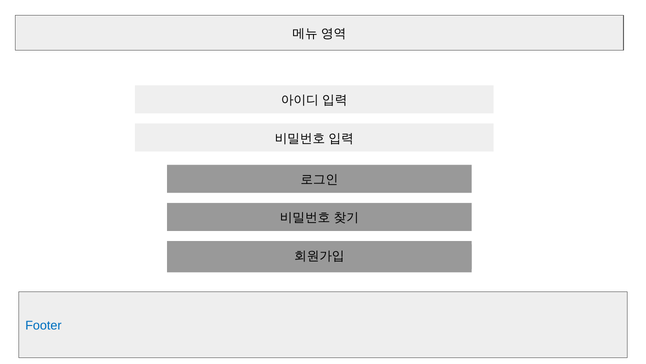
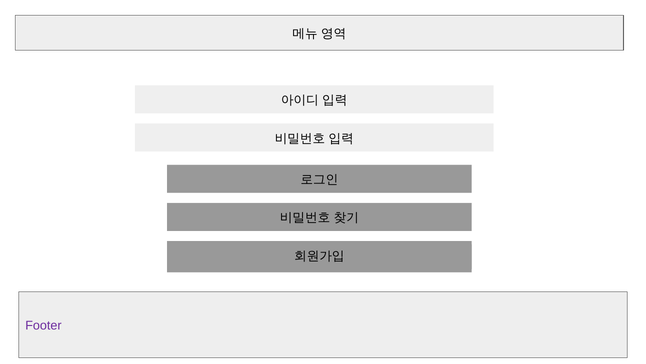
Footer colour: blue -> purple (43, 325)
